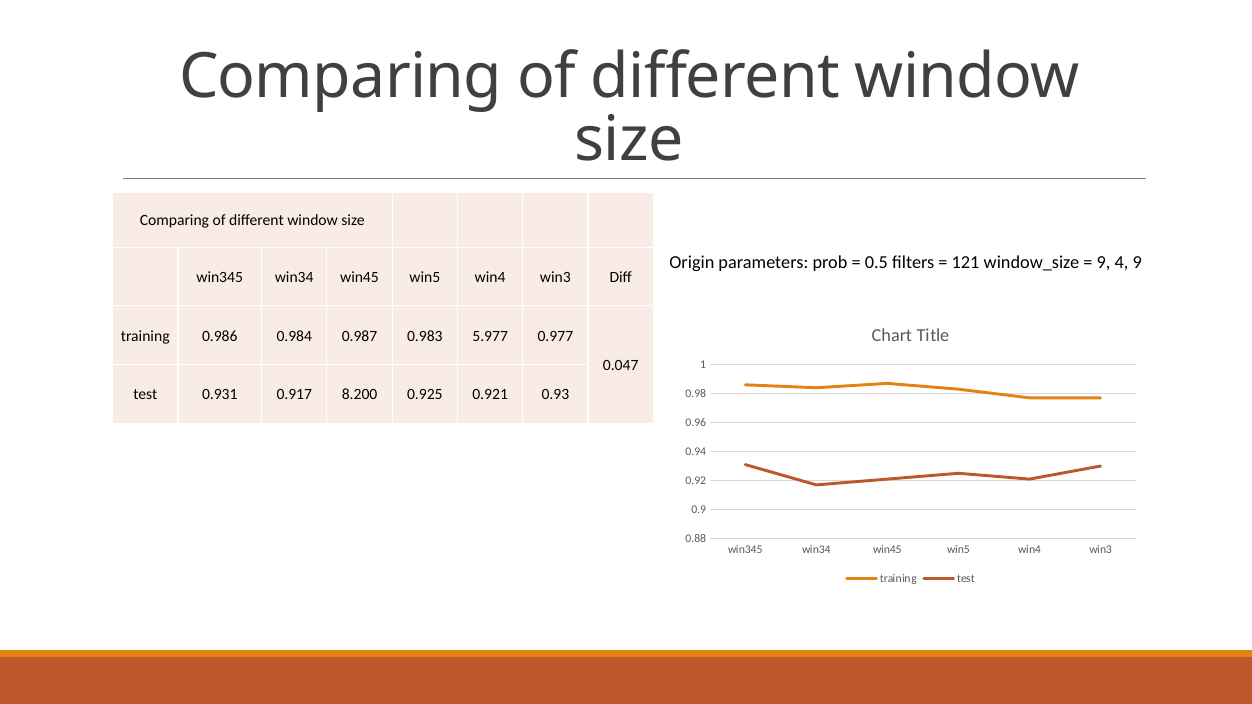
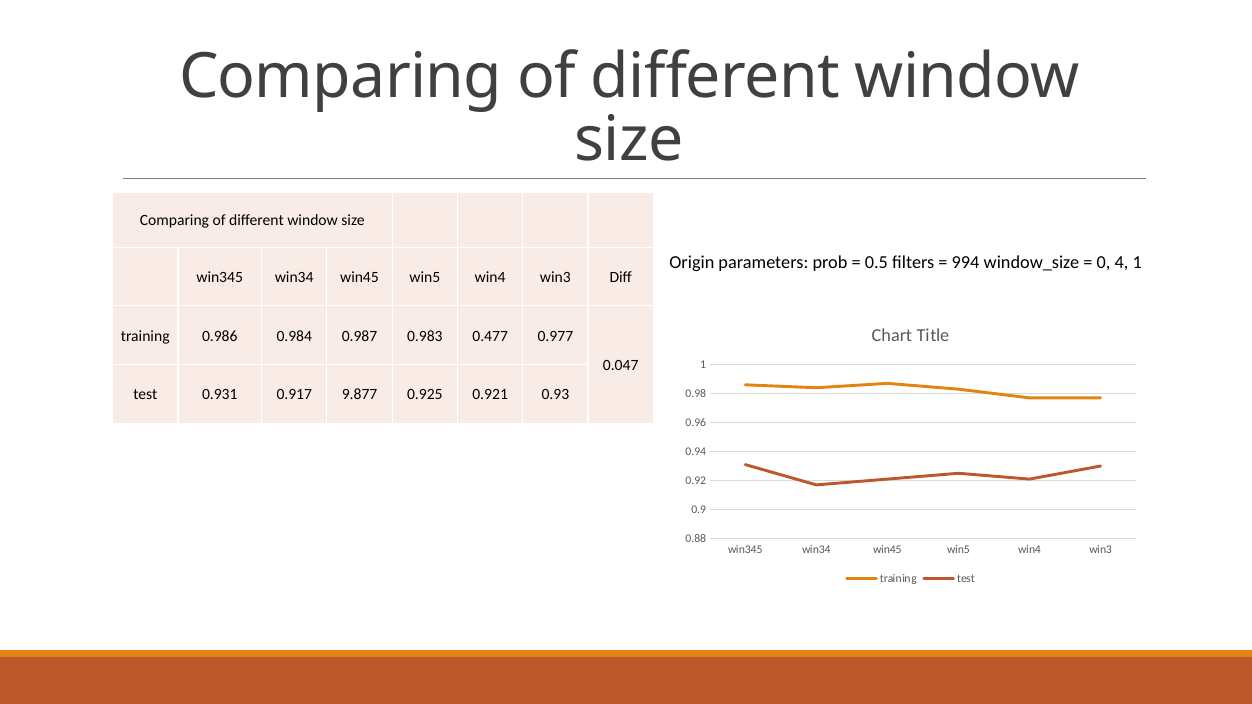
121: 121 -> 994 (966, 262)
9: 9 -> 0 (1103, 262)
4 9: 9 -> 1 (1137, 262)
5.977: 5.977 -> 0.477 (490, 336)
8.200: 8.200 -> 9.877 (360, 395)
